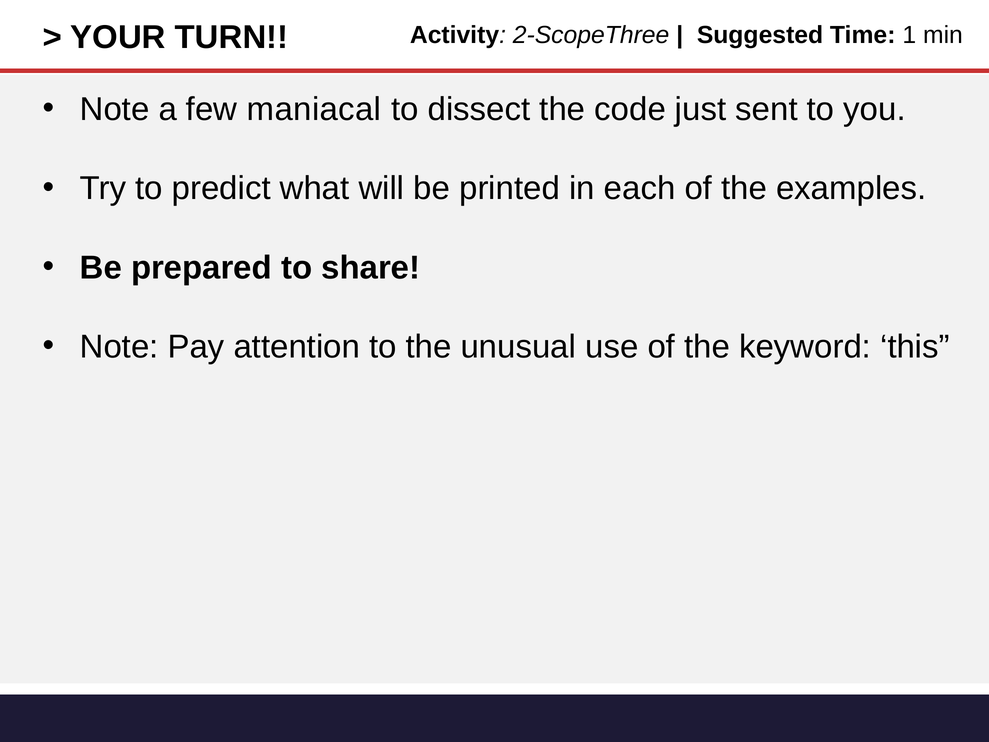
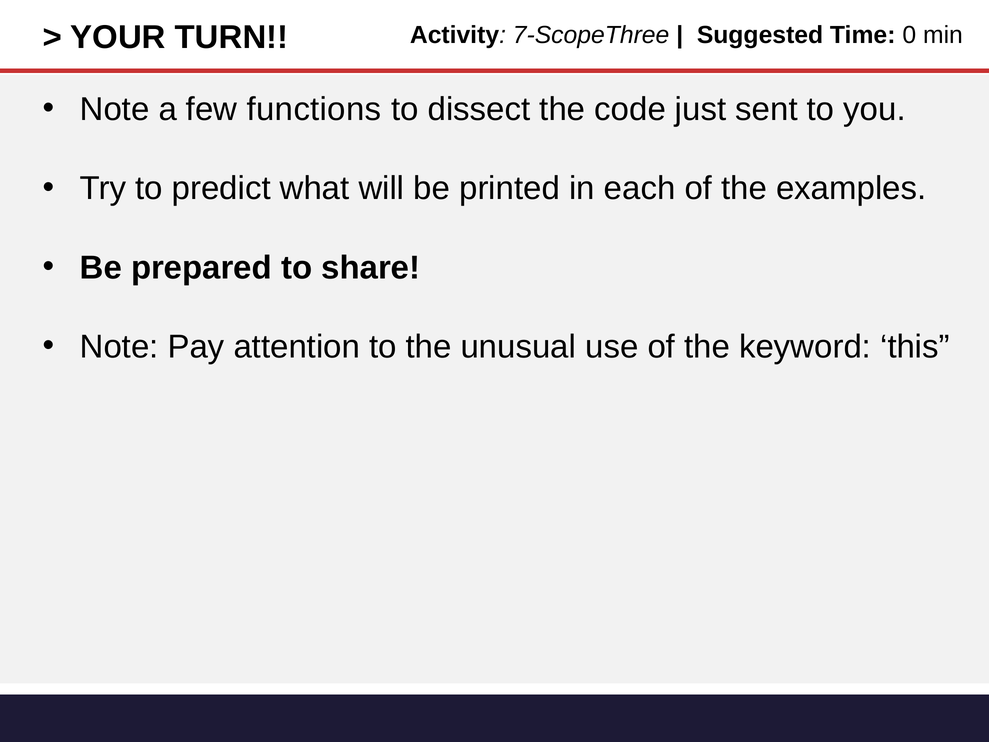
2-ScopeThree: 2-ScopeThree -> 7-ScopeThree (591, 35)
1: 1 -> 0 (909, 35)
maniacal: maniacal -> functions (314, 109)
